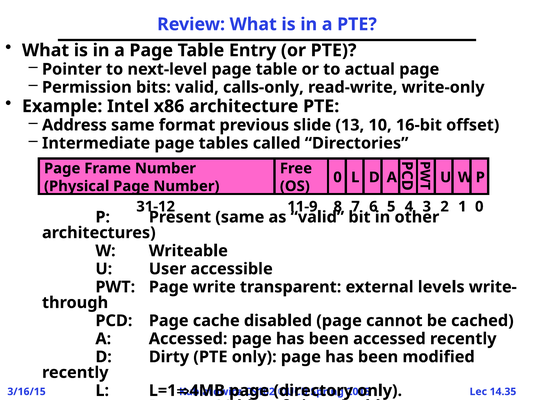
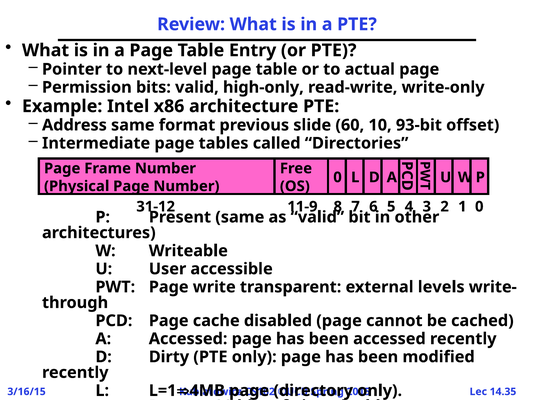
calls-only: calls-only -> high-only (263, 87)
13: 13 -> 60 (350, 125)
16-bit: 16-bit -> 93-bit (419, 125)
